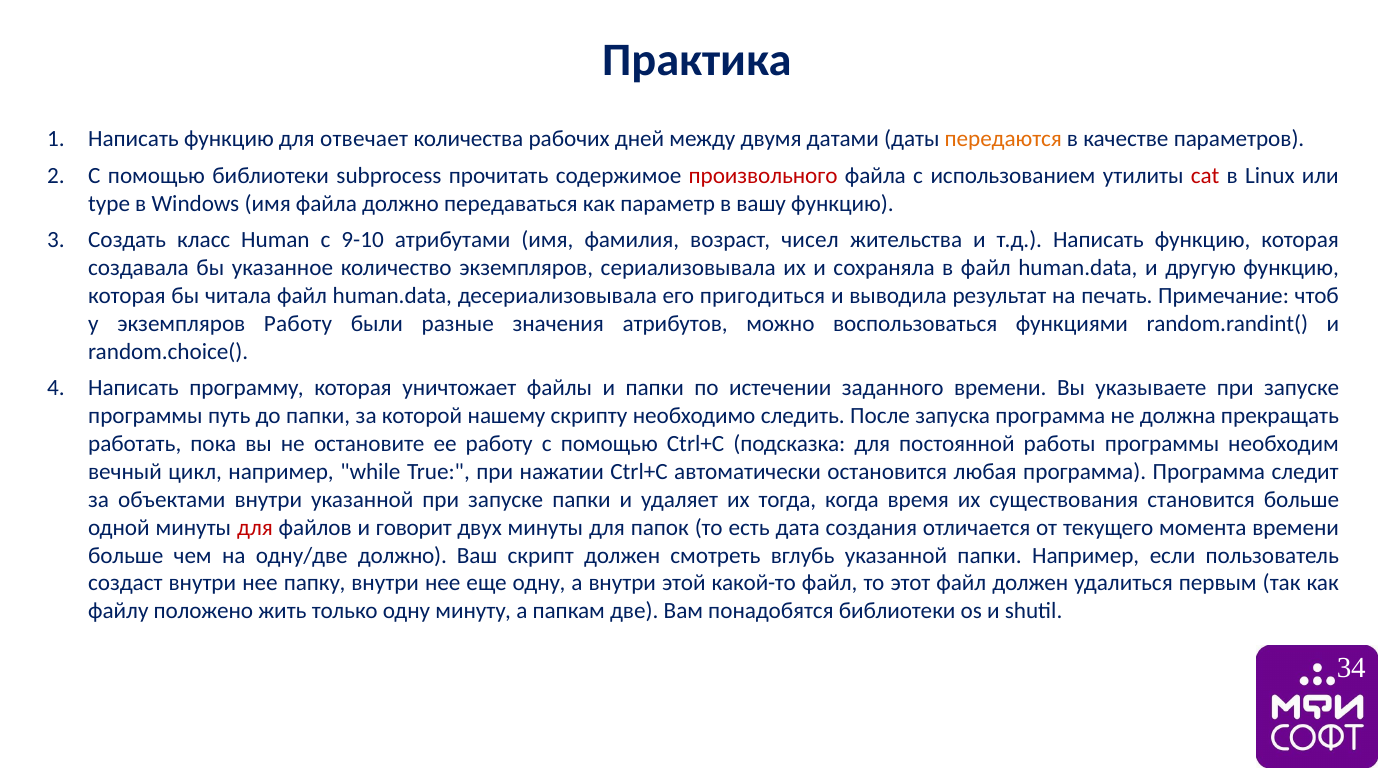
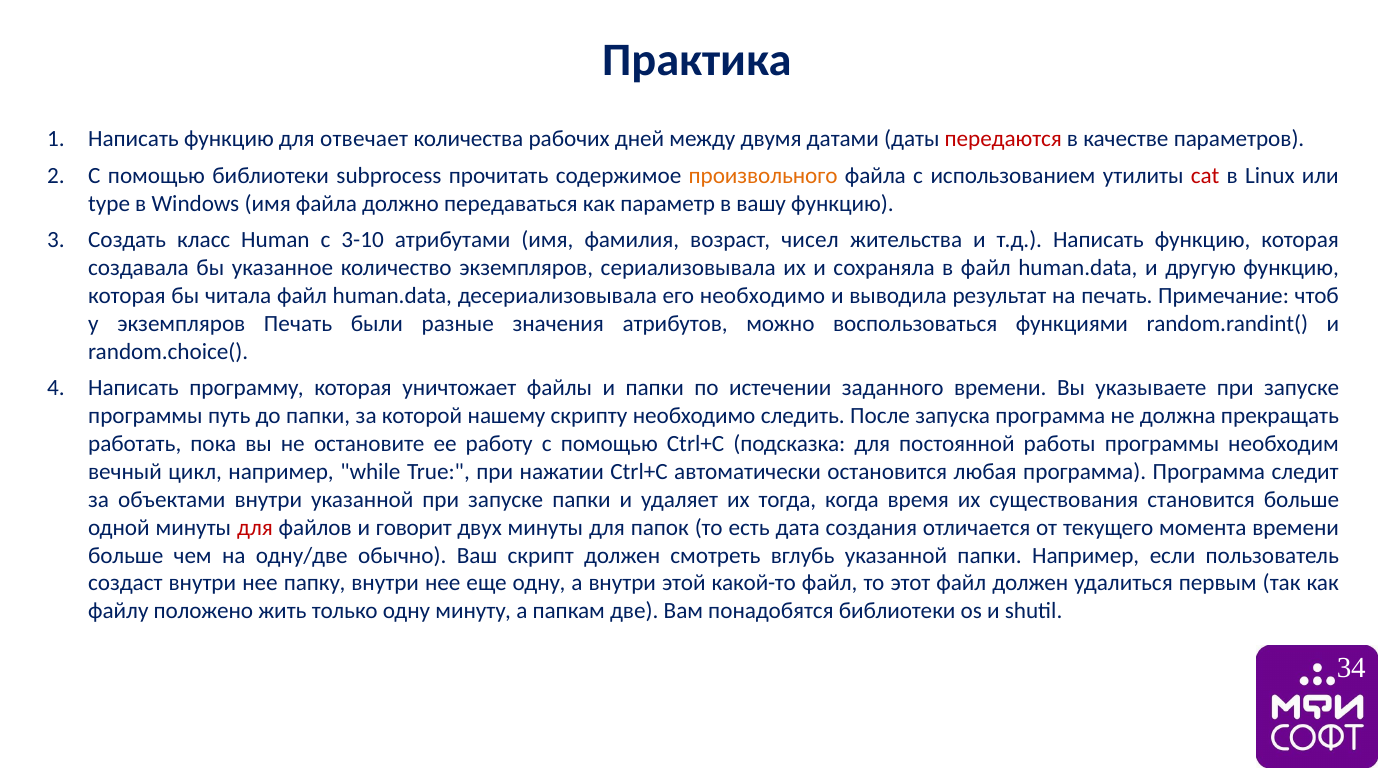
передаются colour: orange -> red (1003, 139)
произвольного colour: red -> orange (763, 176)
9-10: 9-10 -> 3-10 (363, 240)
его пригодиться: пригодиться -> необходимо (762, 296)
экземпляров Работу: Работу -> Печать (298, 324)
одну/две должно: должно -> обычно (402, 555)
